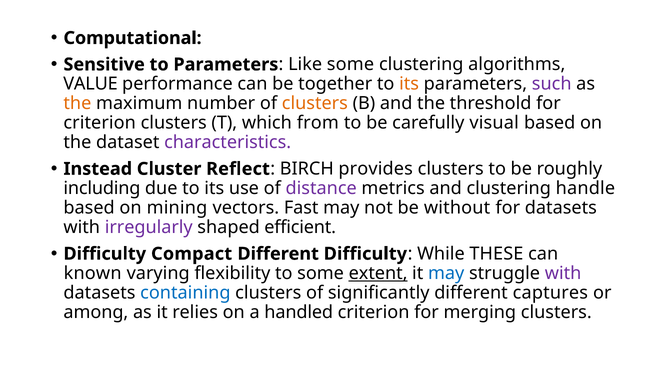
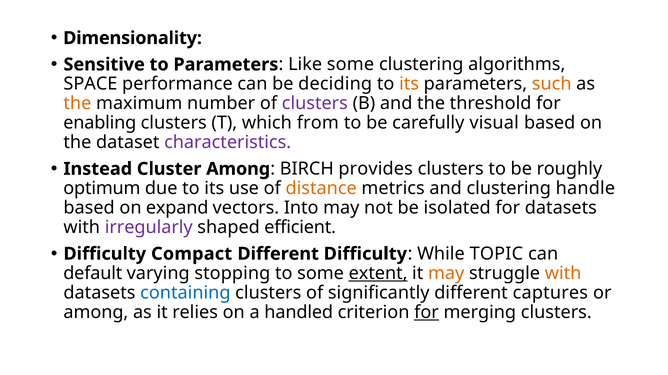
Computational: Computational -> Dimensionality (133, 38)
VALUE: VALUE -> SPACE (90, 84)
together: together -> deciding (335, 84)
such colour: purple -> orange (552, 84)
clusters colour: orange -> purple (315, 104)
criterion: criterion -> enabling (100, 123)
Cluster Reflect: Reflect -> Among (238, 169)
including: including -> optimum (102, 189)
distance colour: purple -> orange (321, 189)
mining: mining -> expand (177, 208)
Fast: Fast -> Into (301, 208)
without: without -> isolated (457, 208)
THESE: THESE -> TOPIC (496, 254)
known: known -> default (93, 274)
flexibility: flexibility -> stopping (232, 274)
may colour: blue -> orange (446, 274)
with colour: purple -> orange (563, 274)
for underline: none -> present (427, 313)
